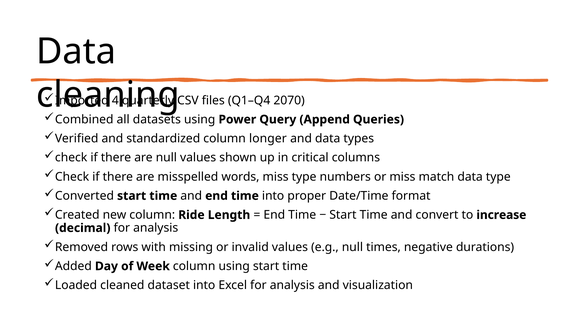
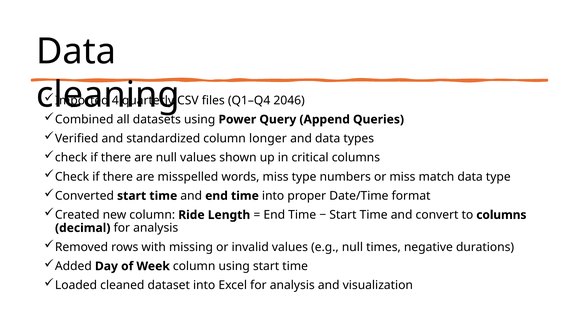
2070: 2070 -> 2046 (289, 100)
to increase: increase -> columns (501, 215)
